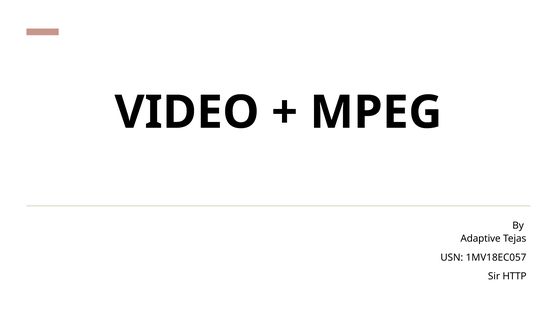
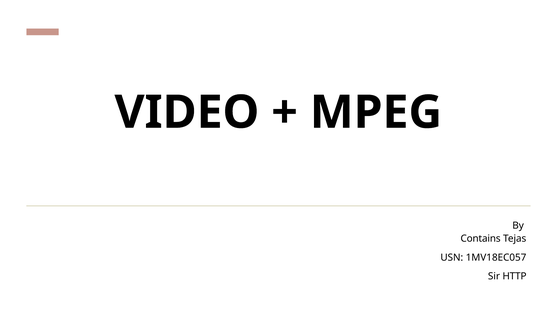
Adaptive: Adaptive -> Contains (481, 239)
